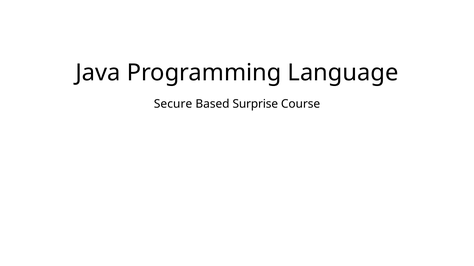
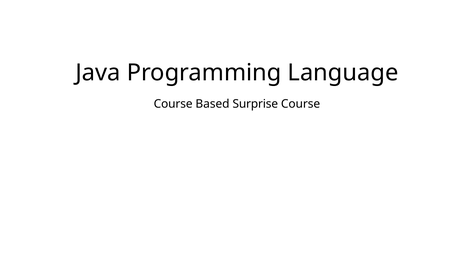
Secure: Secure -> Course (173, 104)
